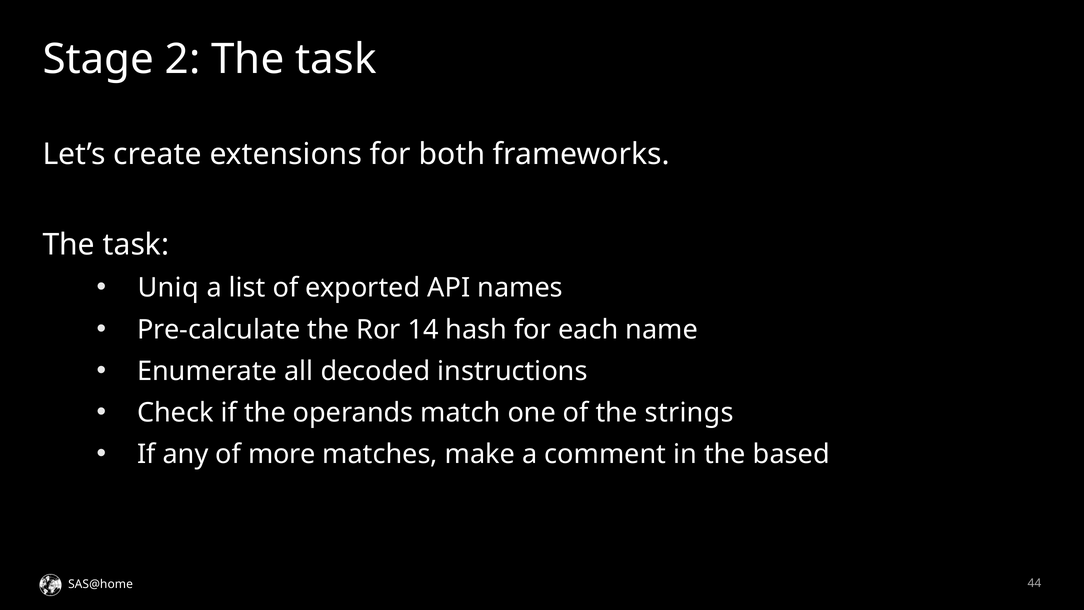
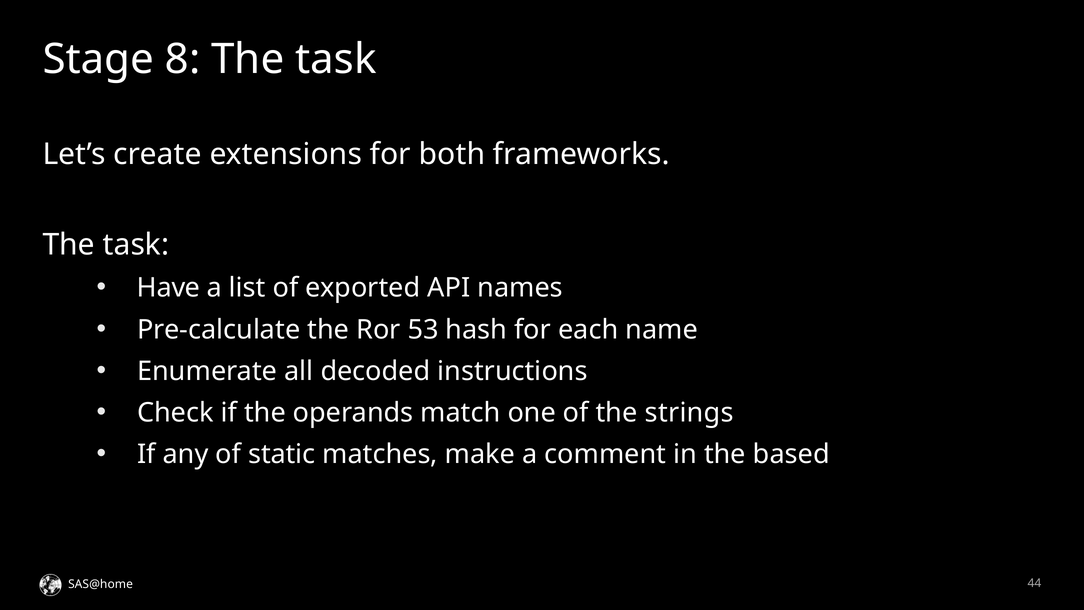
2: 2 -> 8 (183, 59)
Uniq: Uniq -> Have (169, 288)
14: 14 -> 53 (423, 329)
more: more -> static (282, 454)
